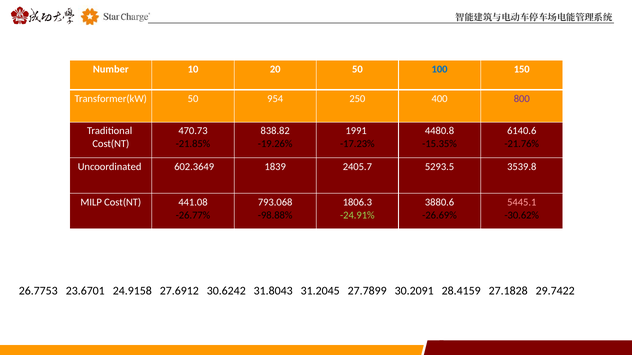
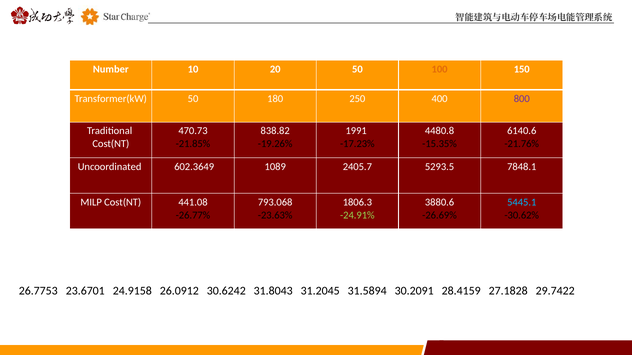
100 colour: blue -> orange (440, 69)
954: 954 -> 180 (275, 99)
1839: 1839 -> 1089 (275, 167)
3539.8: 3539.8 -> 7848.1 (522, 167)
5445.1 colour: pink -> light blue (522, 202)
-98.88%: -98.88% -> -23.63% (275, 215)
27.6912: 27.6912 -> 26.0912 (179, 291)
27.7899: 27.7899 -> 31.5894 (367, 291)
